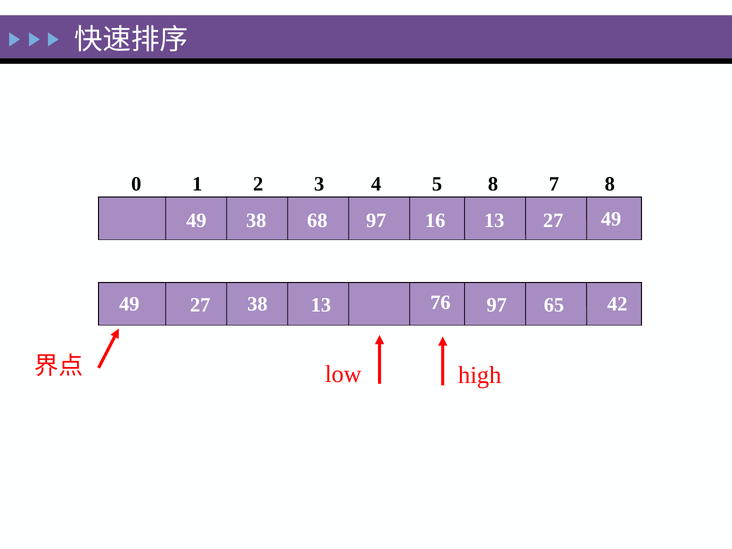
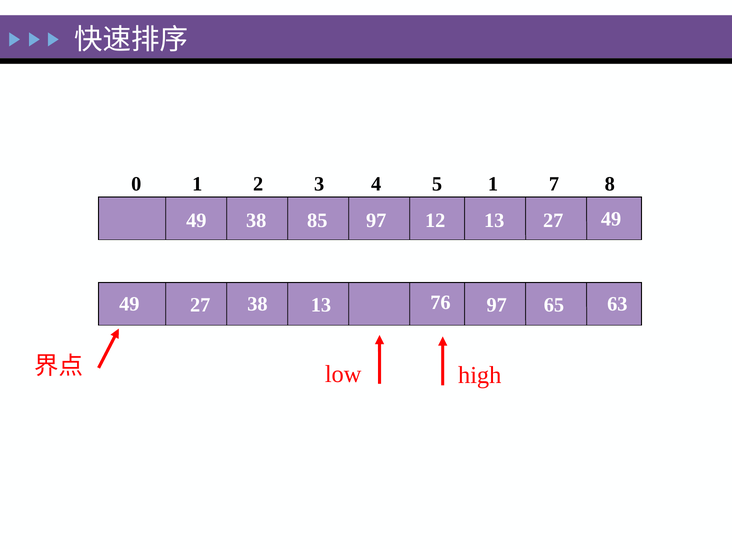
5 8: 8 -> 1 (493, 184)
68: 68 -> 85 (317, 220)
16: 16 -> 12 (435, 220)
42: 42 -> 63 (617, 304)
